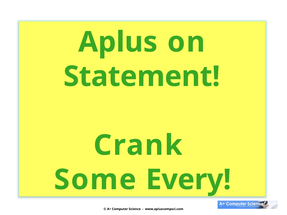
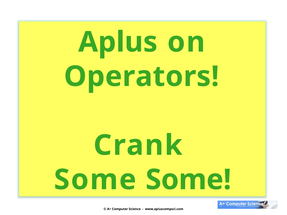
Statement: Statement -> Operators (142, 77)
Some Every: Every -> Some (188, 180)
